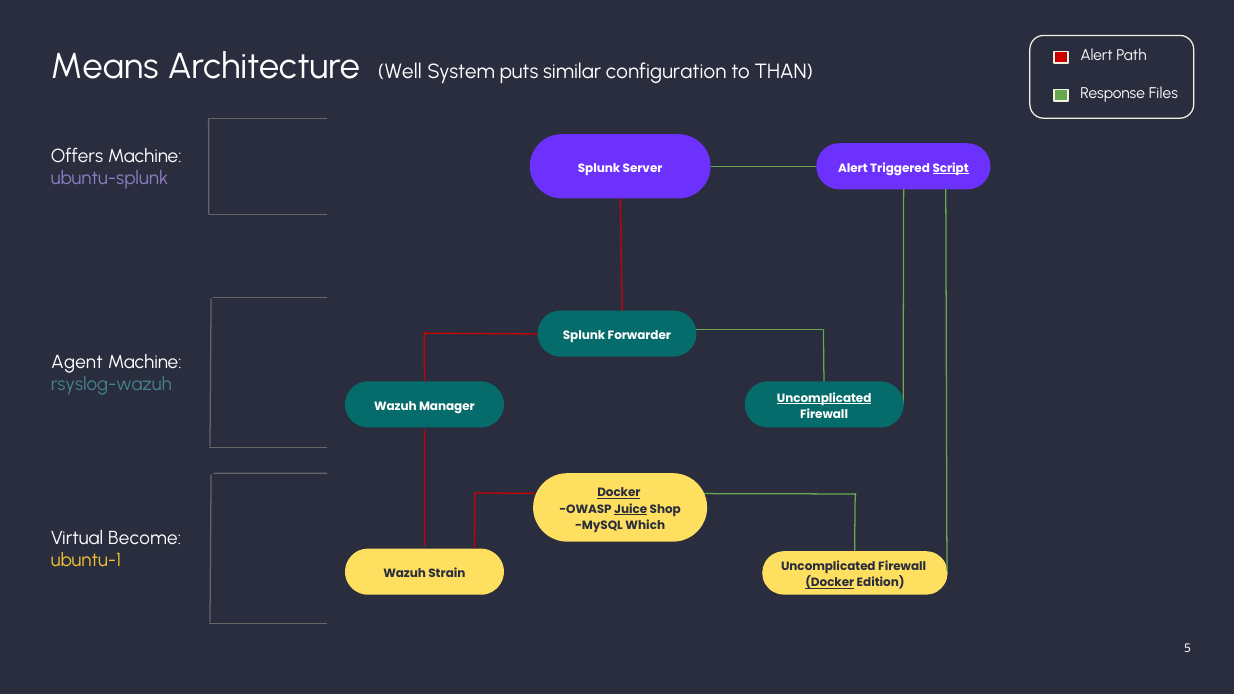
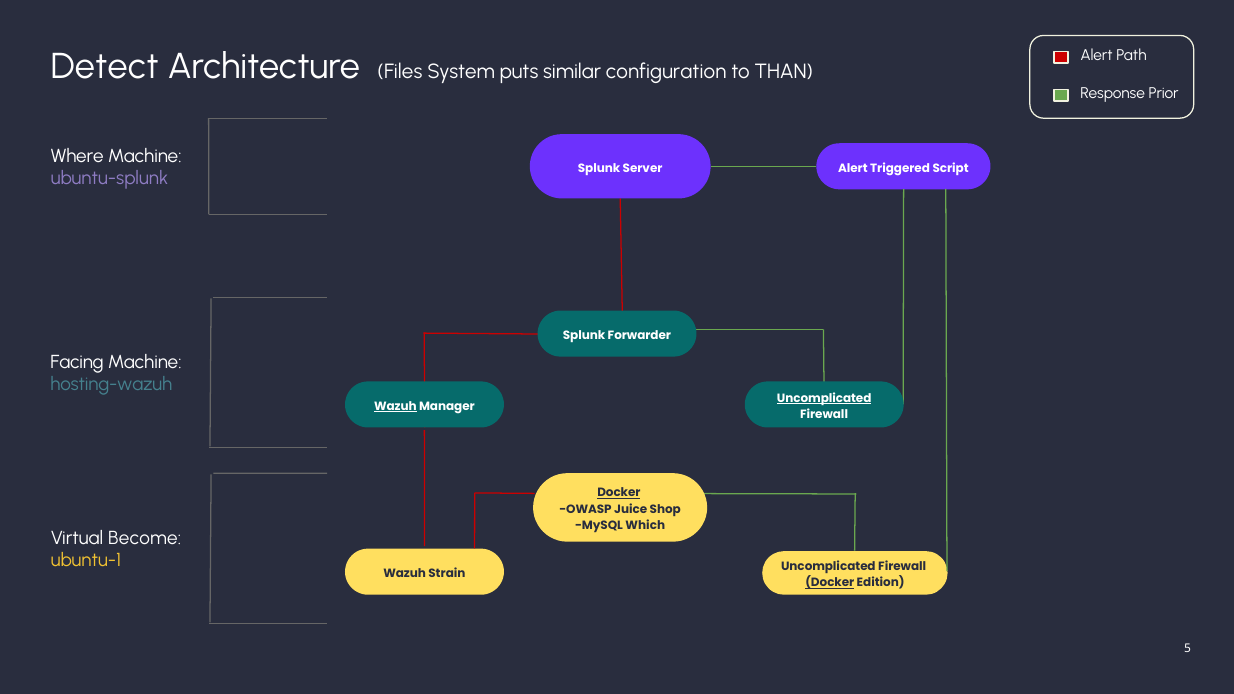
Means: Means -> Detect (105, 66)
Well: Well -> Files (400, 71)
Files: Files -> Prior (1164, 93)
Offers: Offers -> Where (77, 156)
Script underline: present -> none (951, 168)
Agent: Agent -> Facing (77, 362)
rsyslog-wazuh: rsyslog-wazuh -> hosting-wazuh (111, 385)
Wazuh underline: none -> present (395, 406)
Juice underline: present -> none (631, 509)
